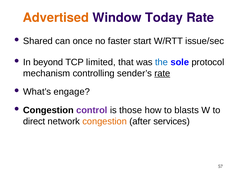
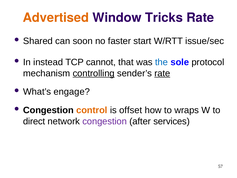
Today: Today -> Tricks (164, 18)
once: once -> soon (83, 41)
beyond: beyond -> instead (48, 62)
limited: limited -> cannot (101, 62)
controlling underline: none -> present (94, 73)
control colour: purple -> orange (92, 110)
those: those -> offset (131, 110)
blasts: blasts -> wraps (187, 110)
congestion colour: orange -> purple (105, 121)
